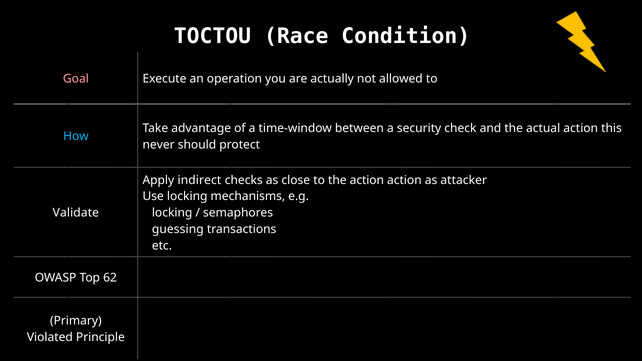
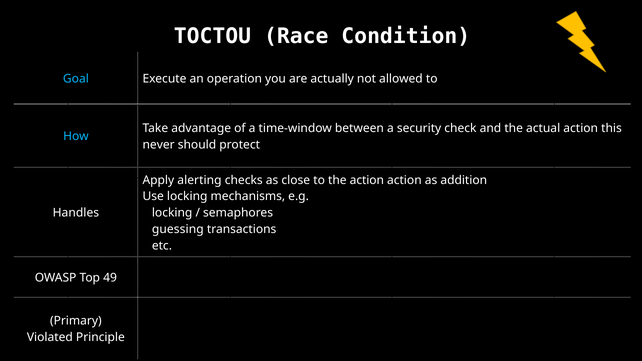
Goal colour: pink -> light blue (76, 79)
indirect: indirect -> alerting (199, 180)
attacker: attacker -> addition (464, 180)
Validate: Validate -> Handles (76, 213)
62: 62 -> 49 (110, 278)
